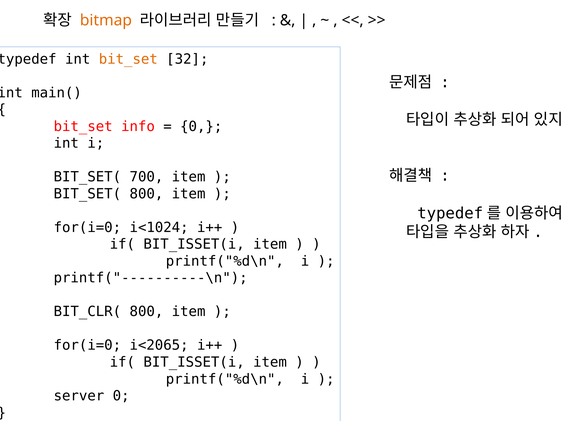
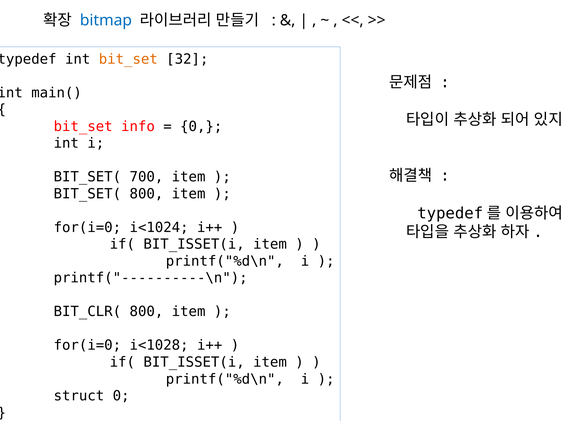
bitmap colour: orange -> blue (106, 20)
i<2065: i<2065 -> i<1028 (159, 345)
server: server -> struct (79, 396)
